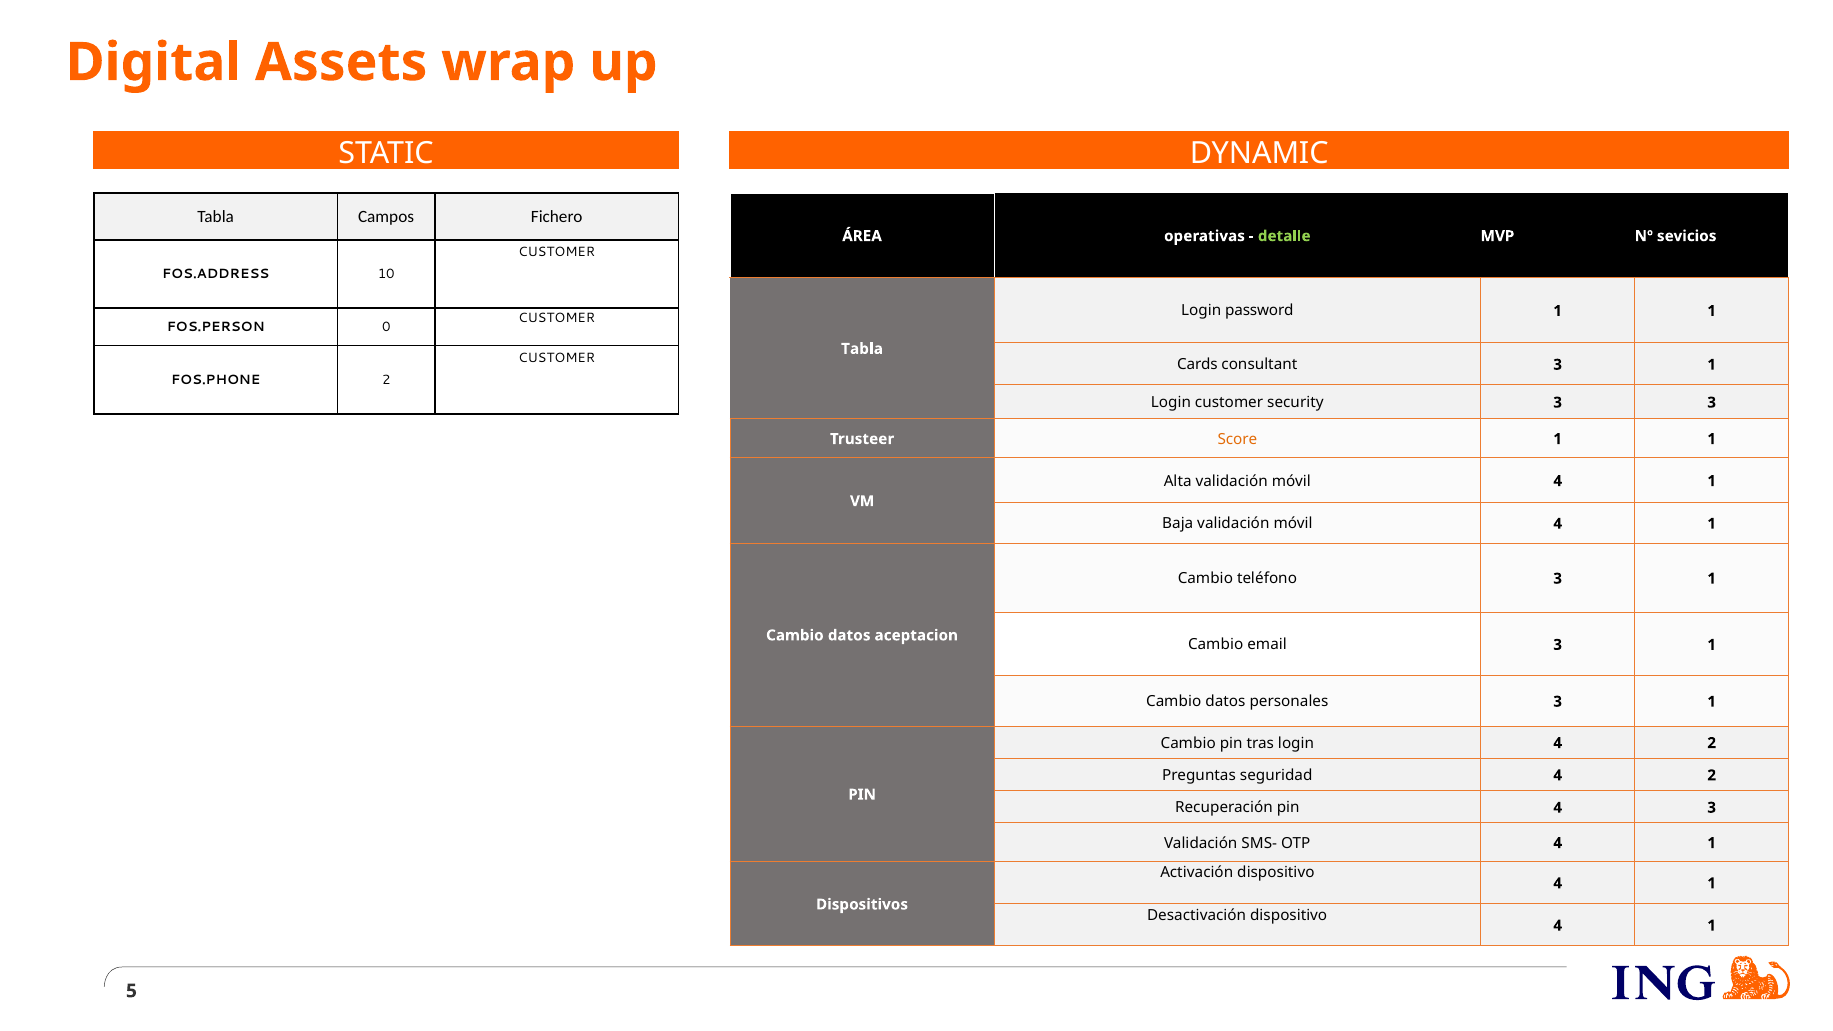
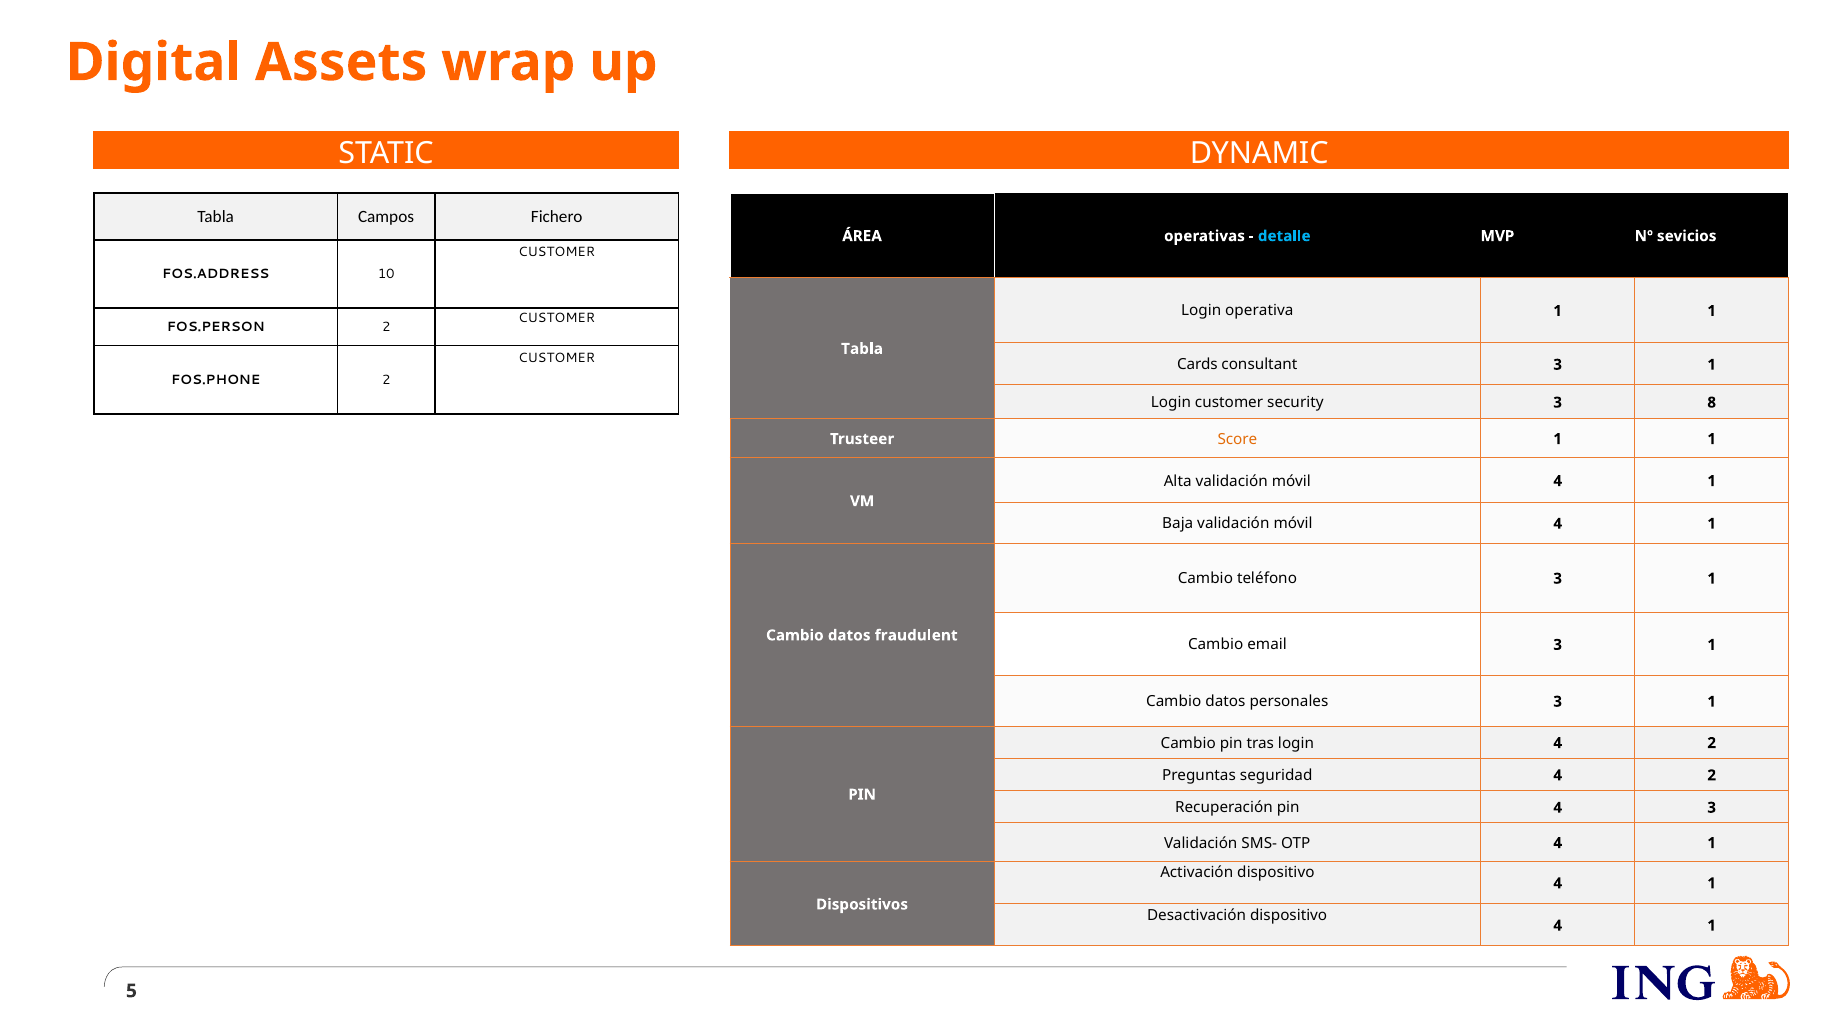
detalle colour: light green -> light blue (1284, 236)
password: password -> operativa (1259, 311)
FOS.PERSON 0: 0 -> 2 (386, 327)
3 3: 3 -> 8 (1712, 403)
aceptacion: aceptacion -> fraudulent (916, 635)
